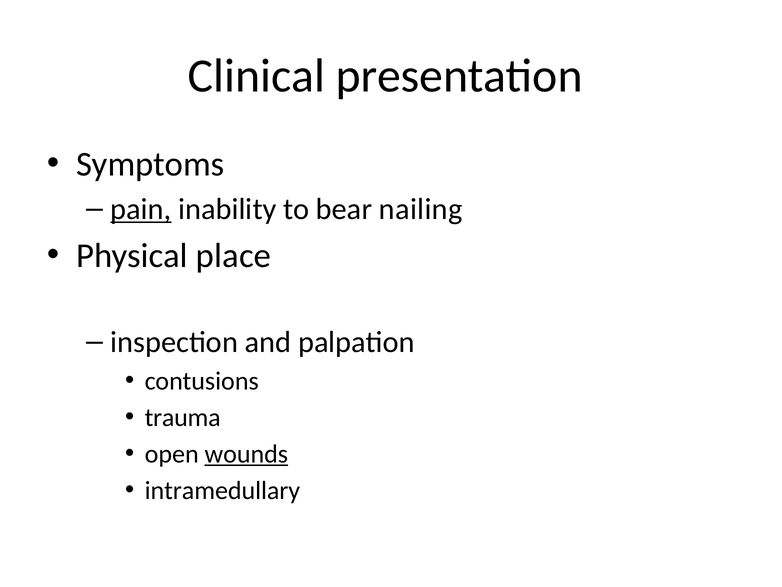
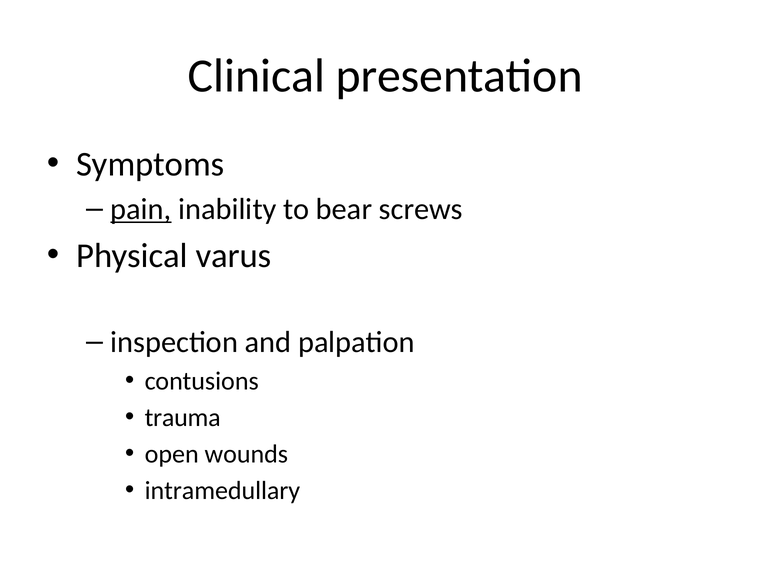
nailing: nailing -> screws (421, 209)
place: place -> varus (234, 255)
wounds underline: present -> none (246, 454)
